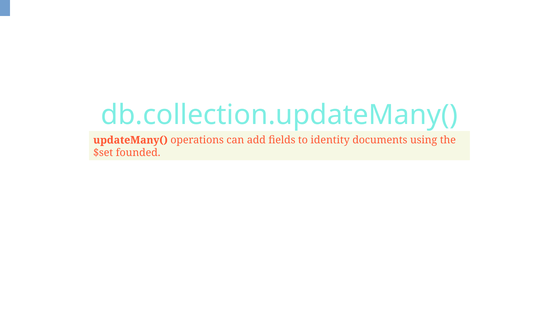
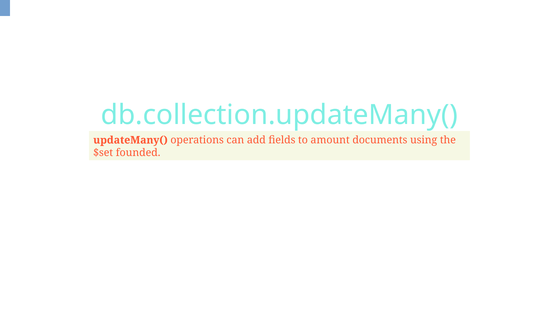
identity: identity -> amount (330, 140)
